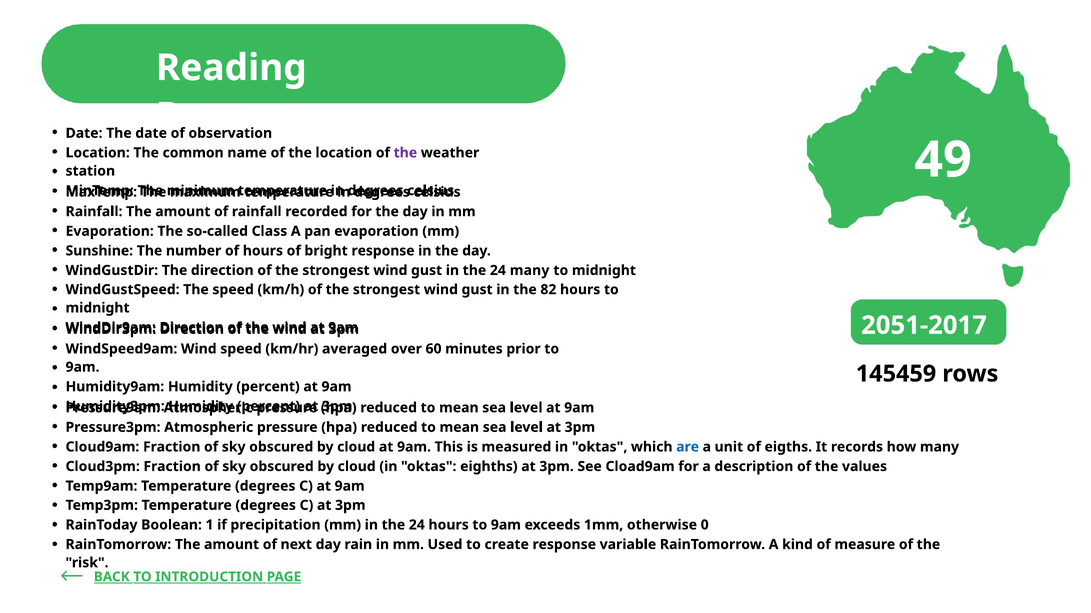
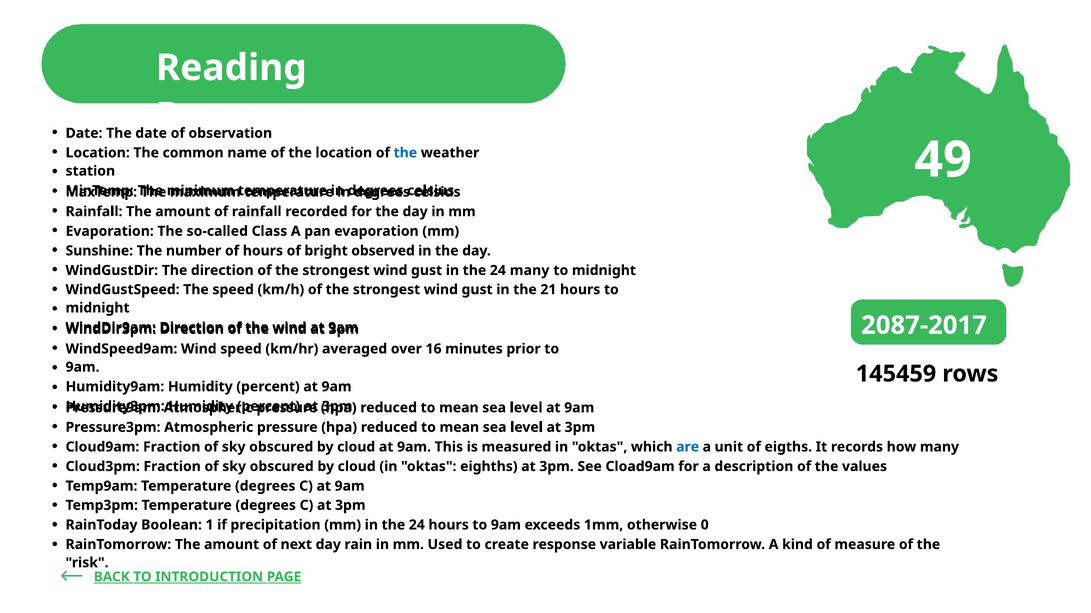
the colour: purple -> blue (405, 153)
bright response: response -> observed (383, 251)
82: 82 -> 21 (548, 290)
2051-2017: 2051-2017 -> 2087-2017 (924, 325)
60: 60 -> 16 (434, 349)
